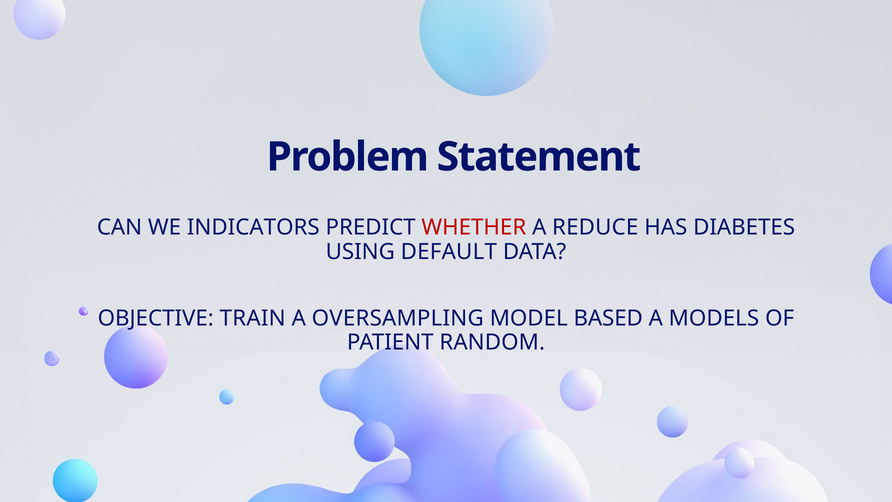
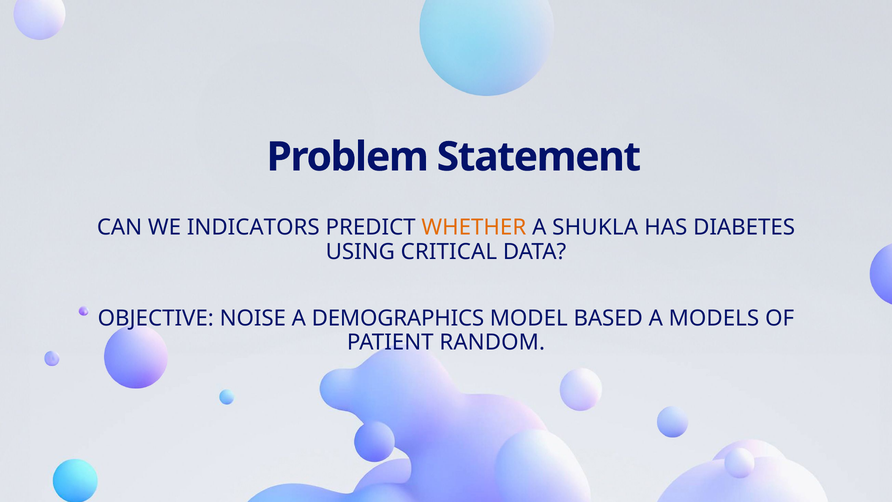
WHETHER colour: red -> orange (474, 227)
REDUCE: REDUCE -> SHUKLA (595, 227)
DEFAULT: DEFAULT -> CRITICAL (449, 252)
TRAIN: TRAIN -> NOISE (253, 318)
OVERSAMPLING: OVERSAMPLING -> DEMOGRAPHICS (398, 318)
